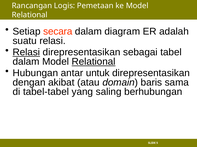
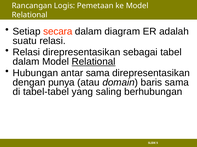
Relasi underline: present -> none (26, 52)
antar untuk: untuk -> sama (98, 73)
akibat: akibat -> punya (61, 83)
